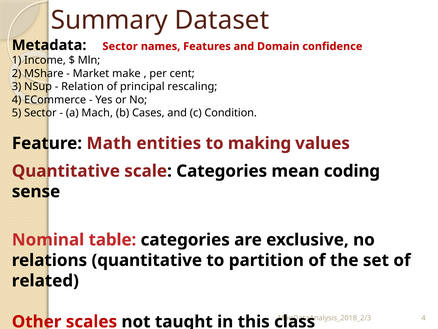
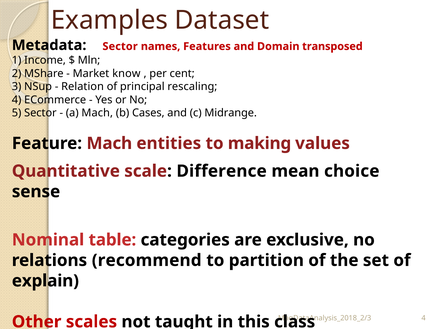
Summary: Summary -> Examples (109, 20)
confidence: confidence -> transposed (332, 46)
make: make -> know (126, 73)
Condition: Condition -> Midrange (231, 113)
Feature Math: Math -> Mach (109, 143)
scale Categories: Categories -> Difference (222, 171)
coding: coding -> choice (352, 171)
relations quantitative: quantitative -> recommend (147, 260)
related: related -> explain (45, 280)
